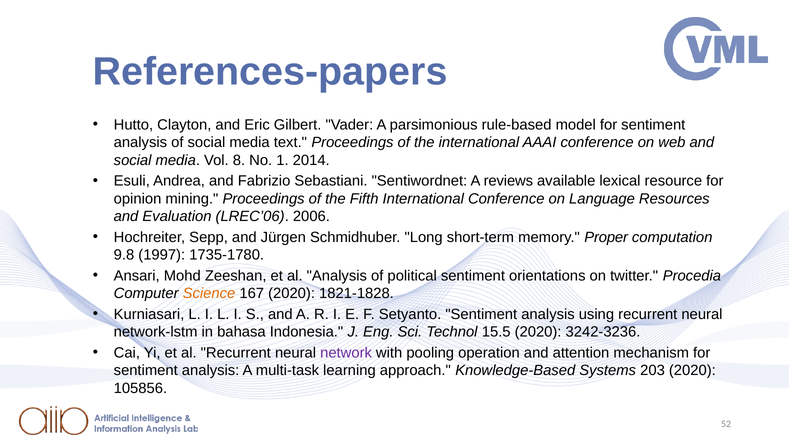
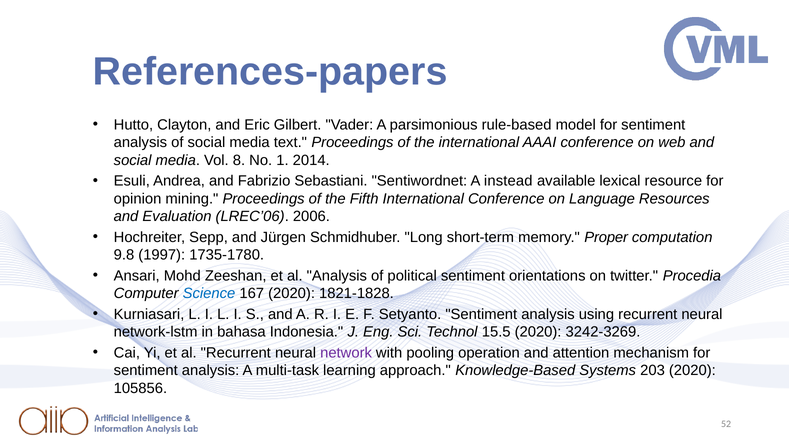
reviews: reviews -> instead (508, 181)
Science colour: orange -> blue (209, 293)
3242-3236: 3242-3236 -> 3242-3269 (603, 332)
